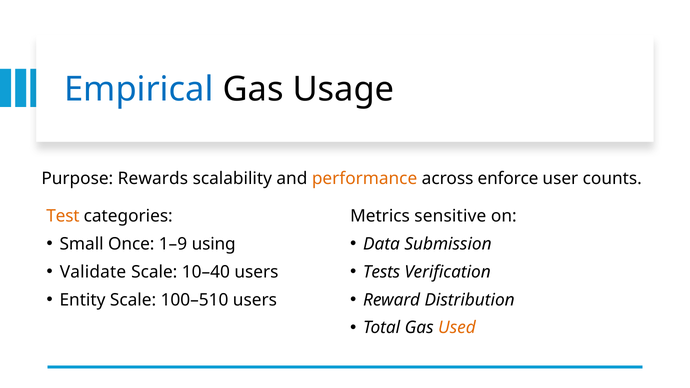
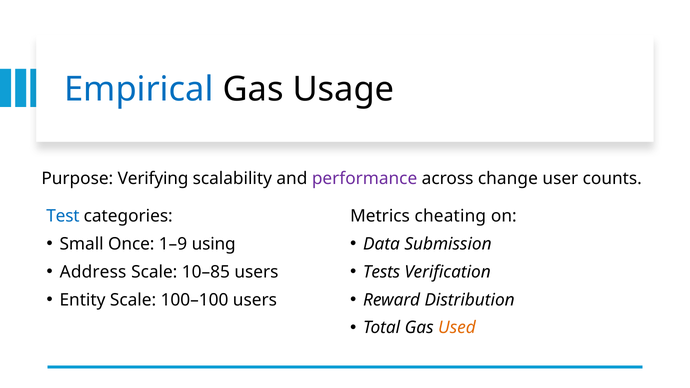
Rewards: Rewards -> Verifying (153, 179)
performance colour: orange -> purple (365, 179)
enforce: enforce -> change (508, 179)
Test colour: orange -> blue (63, 216)
sensitive: sensitive -> cheating (450, 216)
Validate: Validate -> Address (93, 272)
10–40: 10–40 -> 10–85 (206, 272)
100–510: 100–510 -> 100–100 (195, 300)
